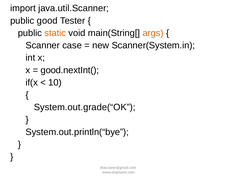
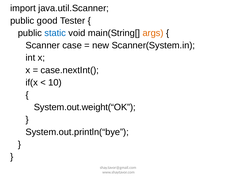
static colour: orange -> blue (55, 33)
good.nextInt(: good.nextInt( -> case.nextInt( (70, 70)
System.out.grade(“OK: System.out.grade(“OK -> System.out.weight(“OK (85, 107)
